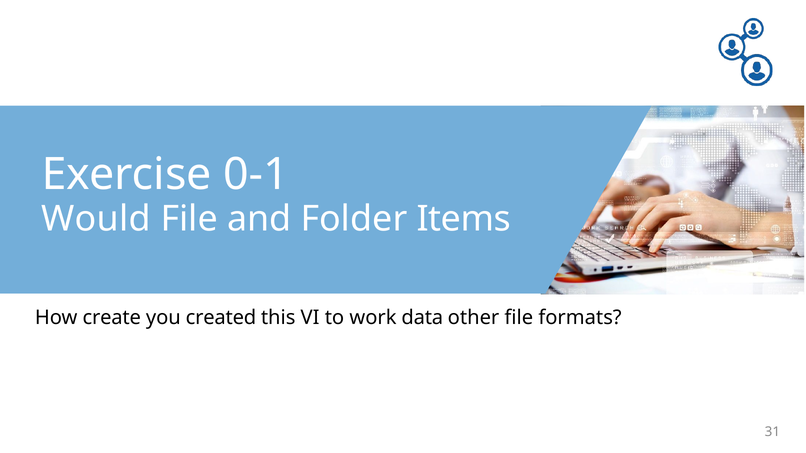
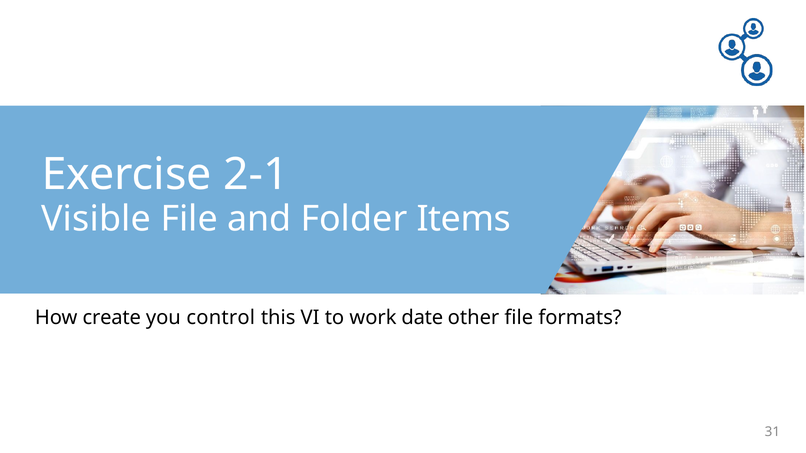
0-1: 0-1 -> 2-1 (256, 175)
Would: Would -> Visible (96, 219)
created: created -> control (221, 318)
data: data -> date (422, 318)
